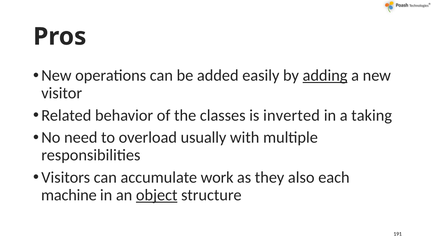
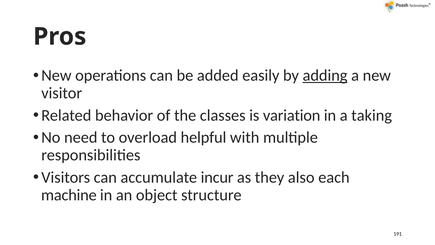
inverted: inverted -> variation (292, 115)
usually: usually -> helpful (203, 137)
work: work -> incur (217, 177)
object underline: present -> none (157, 195)
